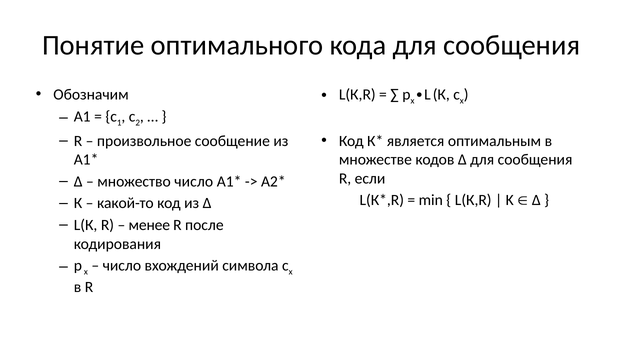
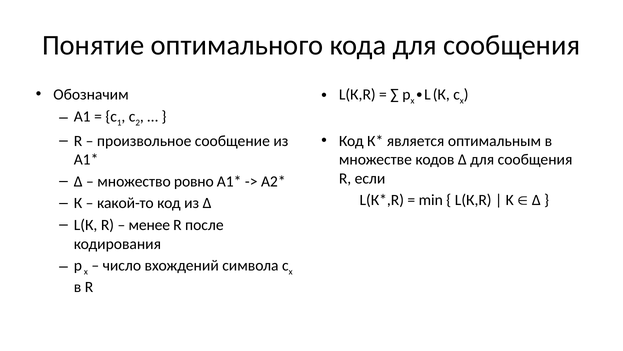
множество число: число -> ровно (194, 181)
